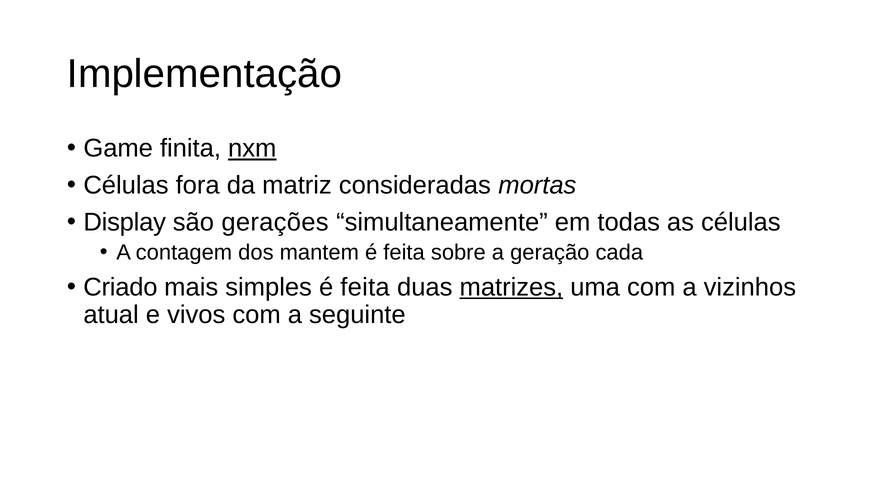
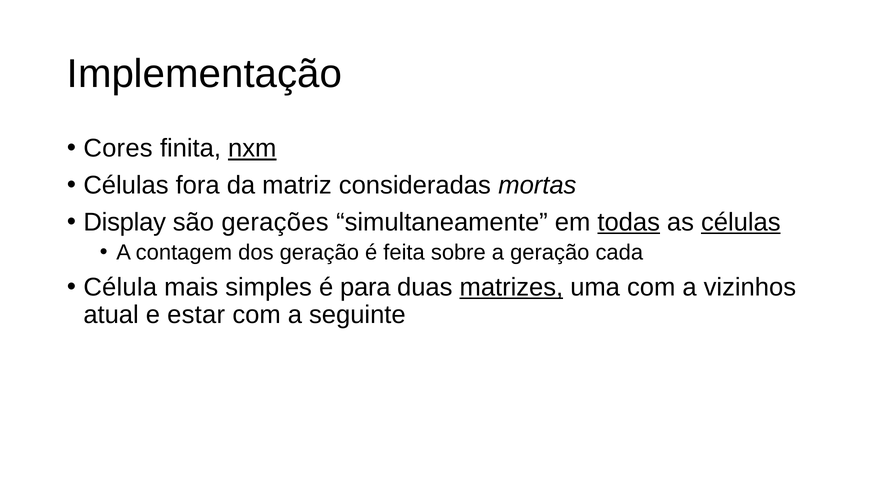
Game: Game -> Cores (118, 148)
todas underline: none -> present (629, 222)
células underline: none -> present (741, 222)
dos mantem: mantem -> geração (319, 252)
Criado: Criado -> Célula (120, 287)
simples é feita: feita -> para (365, 287)
vivos: vivos -> estar (196, 315)
